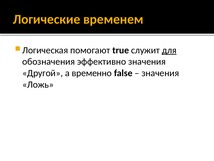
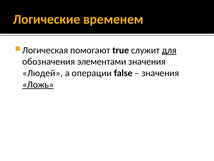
эффективно: эффективно -> элементами (102, 61)
Другой: Другой -> Людей (43, 73)
временно: временно -> операции (92, 73)
Ложь underline: none -> present (38, 84)
